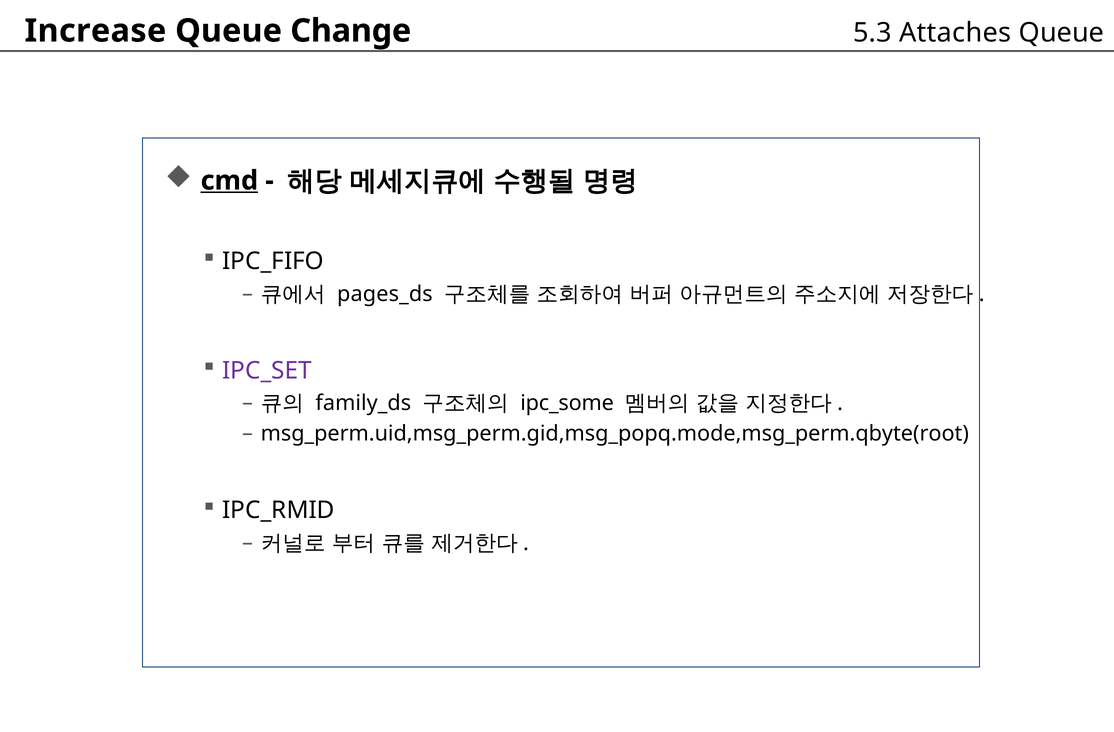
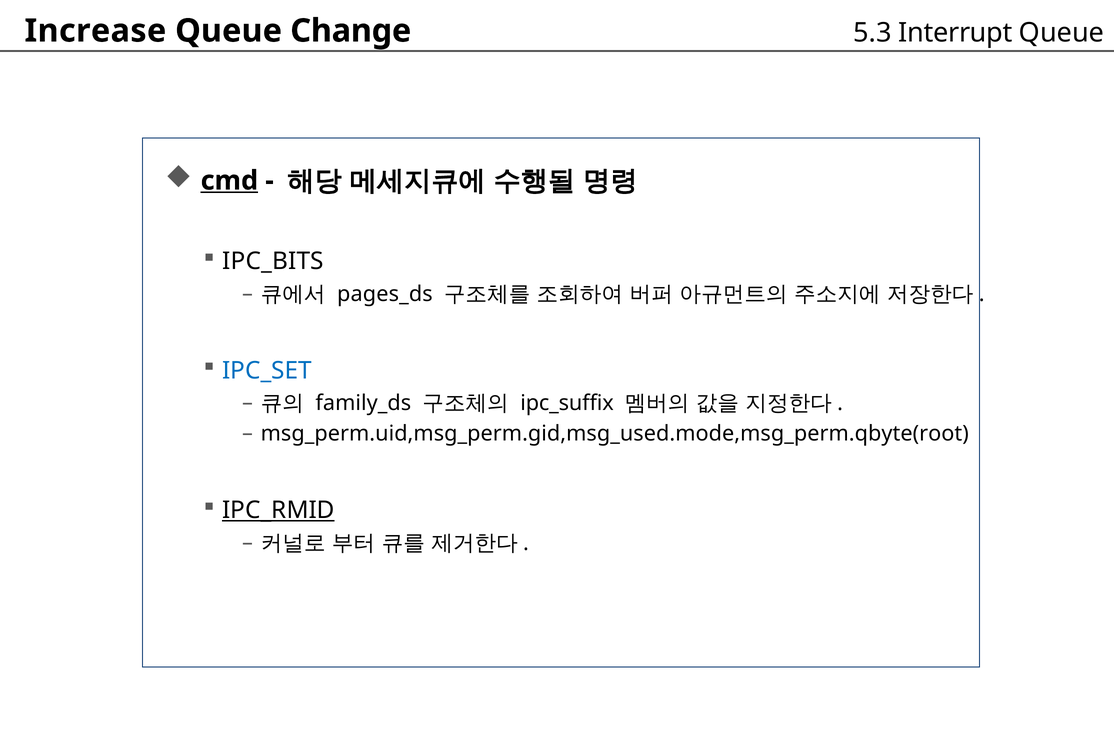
Attaches: Attaches -> Interrupt (955, 33)
IPC_FIFO: IPC_FIFO -> IPC_BITS (273, 261)
IPC_SET colour: purple -> blue (267, 370)
ipc_some: ipc_some -> ipc_suffix (567, 403)
msg_perm.uid,msg_perm.gid,msg_popq.mode,msg_perm.qbyte(root: msg_perm.uid,msg_perm.gid,msg_popq.mode,msg_perm.qbyte(root -> msg_perm.uid,msg_perm.gid,msg_used.mode,msg_perm.qbyte(root (615, 433)
IPC_RMID underline: none -> present (278, 510)
